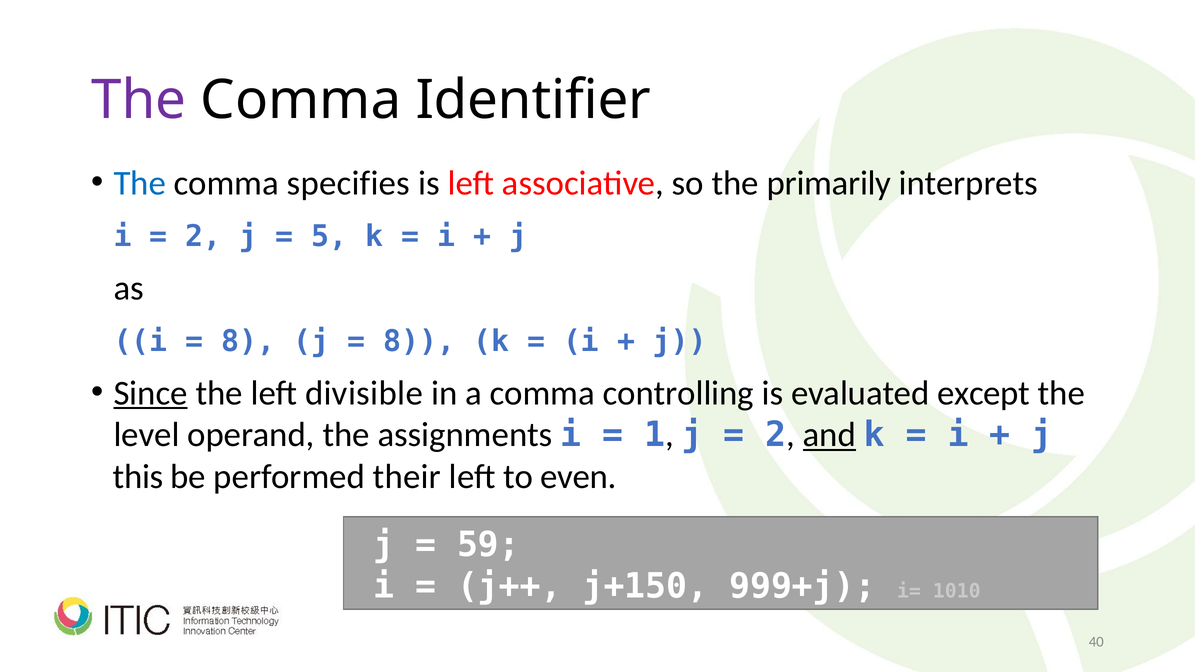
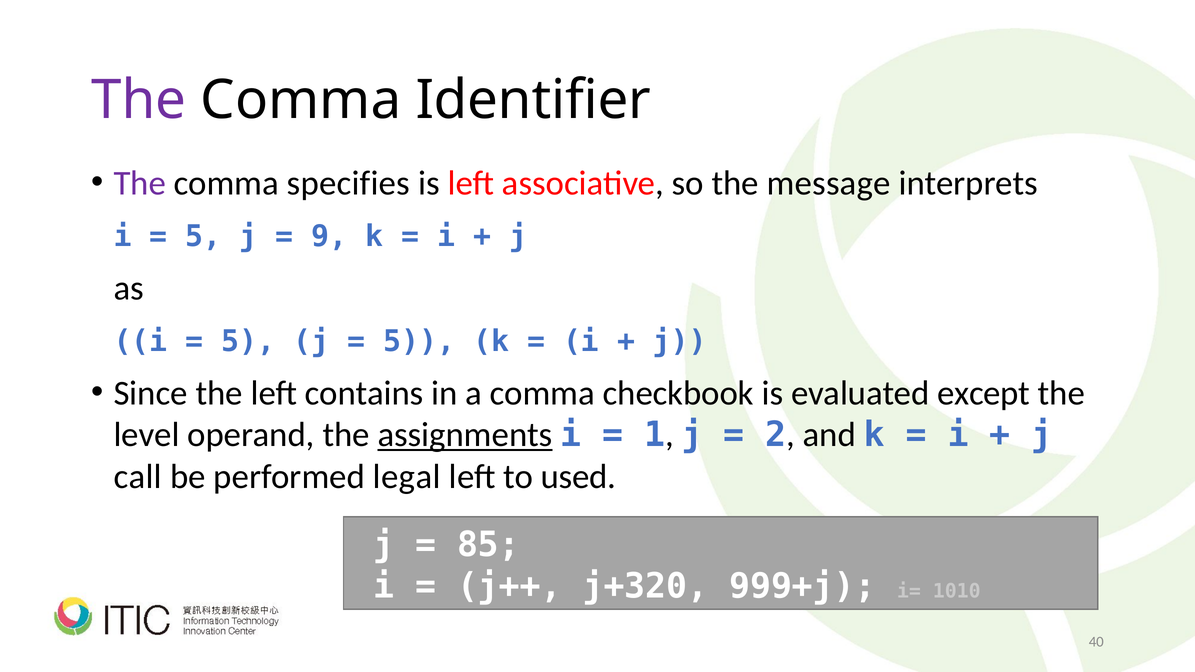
The colour: blue -> purple (140, 183)
primarily: primarily -> message (829, 183)
2: 2 -> 5 (203, 237)
5: 5 -> 9 (329, 237)
8: 8 -> 5 (248, 342)
8: 8 -> 5 (419, 342)
Since underline: present -> none (151, 393)
divisible: divisible -> contains (364, 393)
controlling: controlling -> checkbook (678, 393)
assignments underline: none -> present (465, 435)
and underline: present -> none (829, 435)
this: this -> call (138, 477)
their: their -> legal (407, 477)
even: even -> used (578, 477)
59: 59 -> 85 (488, 545)
j+150: j+150 -> j+320 (645, 587)
